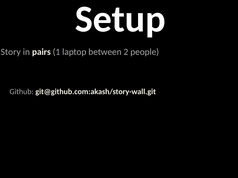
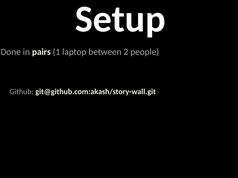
Story: Story -> Done (11, 52)
